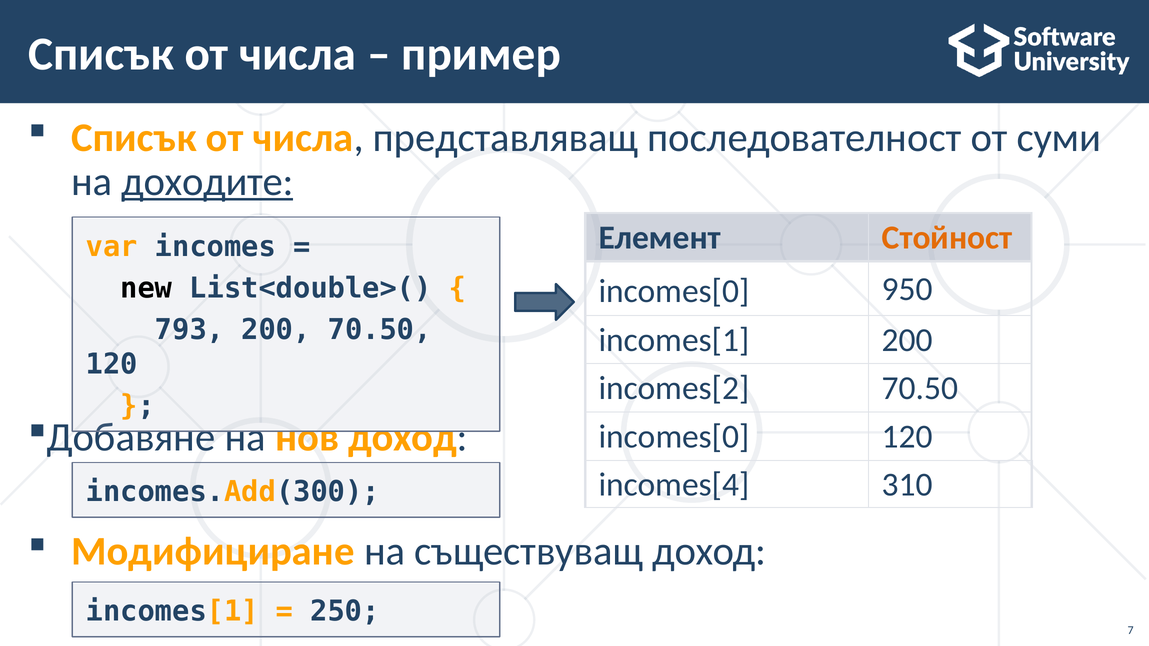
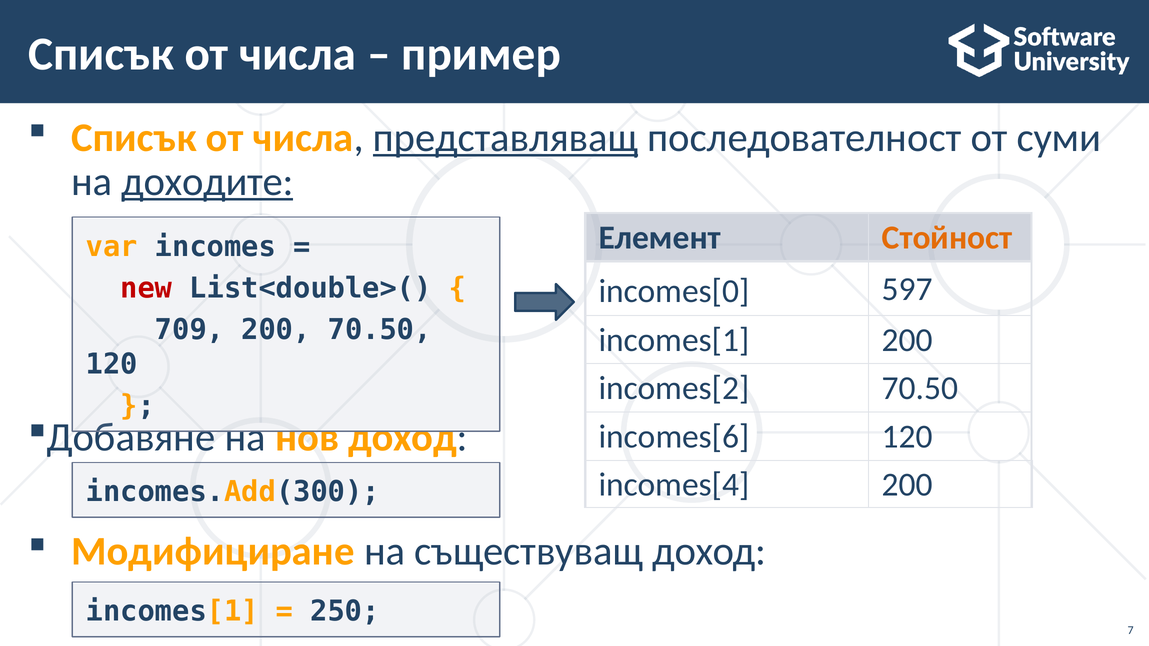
представляващ underline: none -> present (506, 138)
new colour: black -> red (146, 288)
950: 950 -> 597 (907, 289)
793: 793 -> 709 (190, 330)
incomes[0: incomes[0 -> incomes[6 (674, 437)
incomes[4 310: 310 -> 200 (907, 485)
